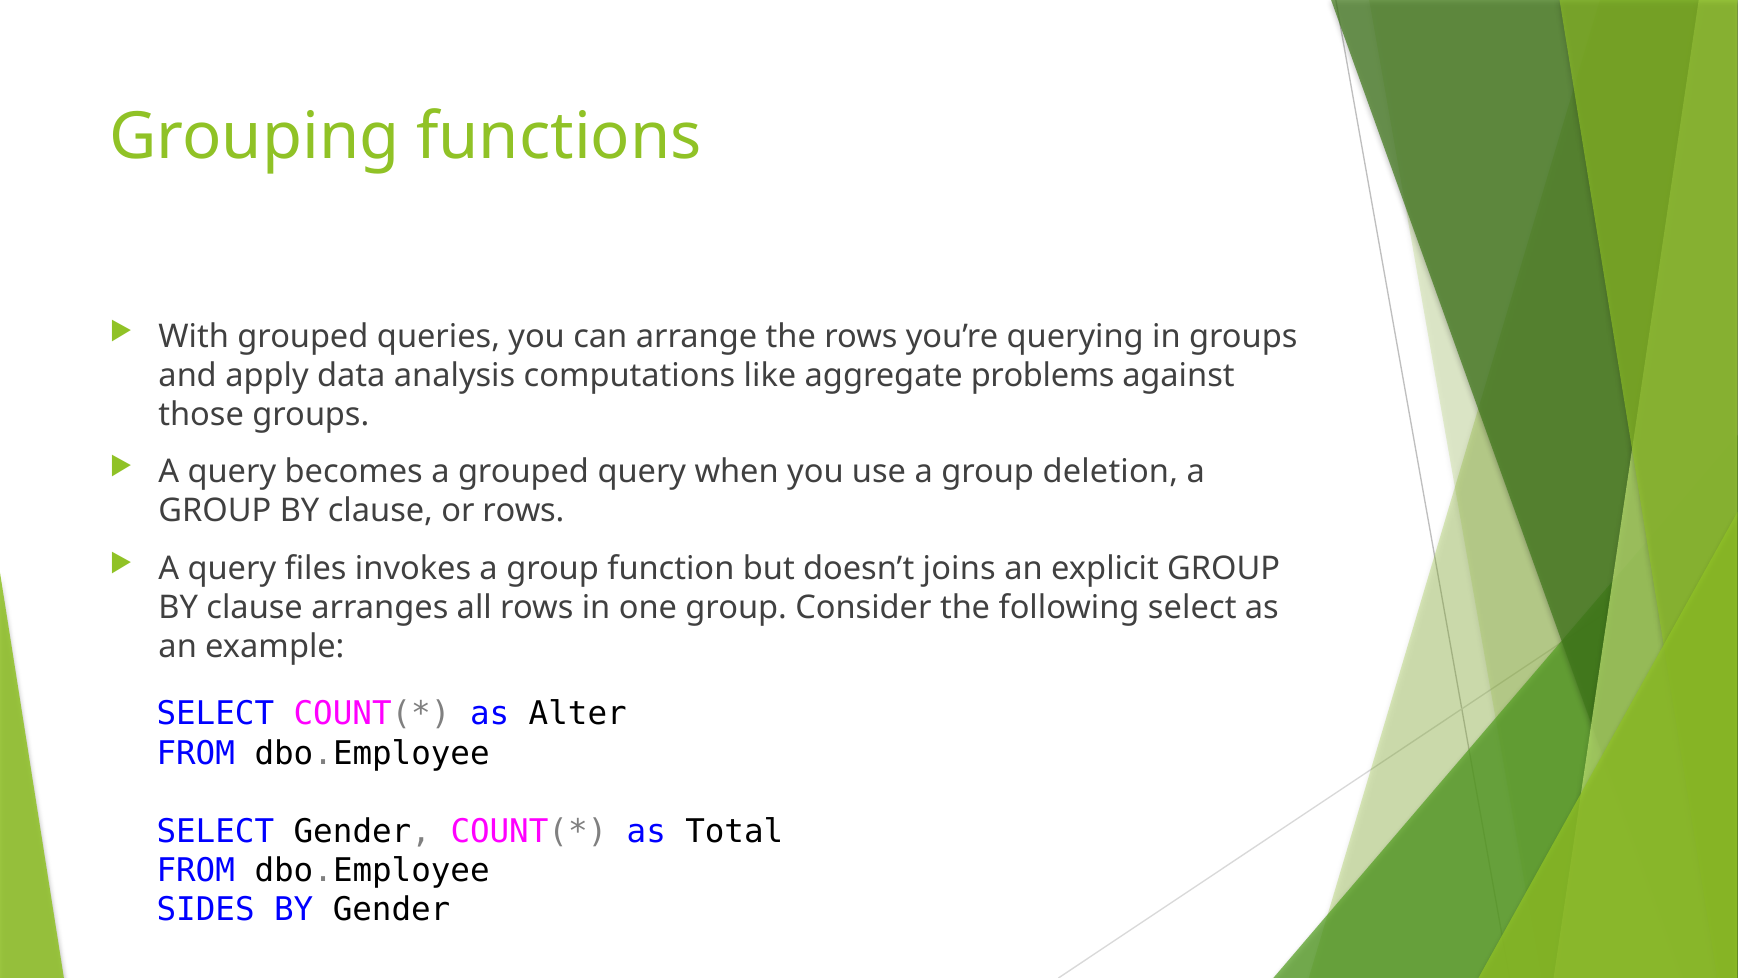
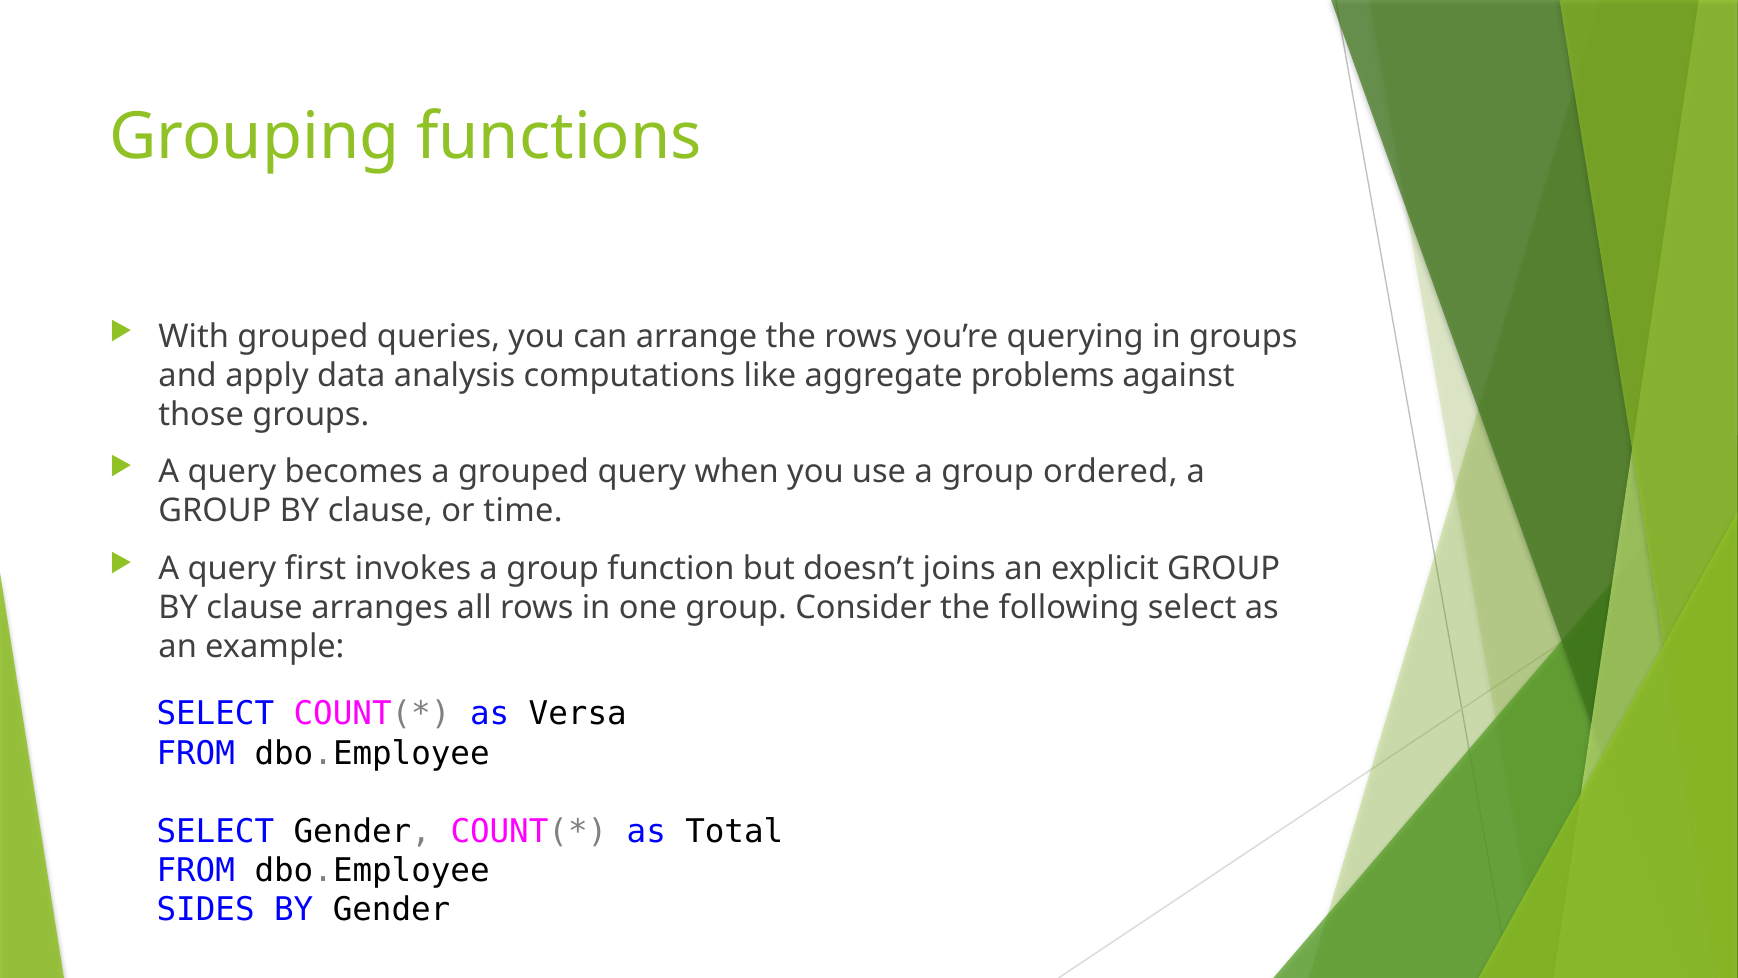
deletion: deletion -> ordered (1110, 472)
or rows: rows -> time (523, 511)
files: files -> first (315, 568)
Alter: Alter -> Versa (578, 714)
